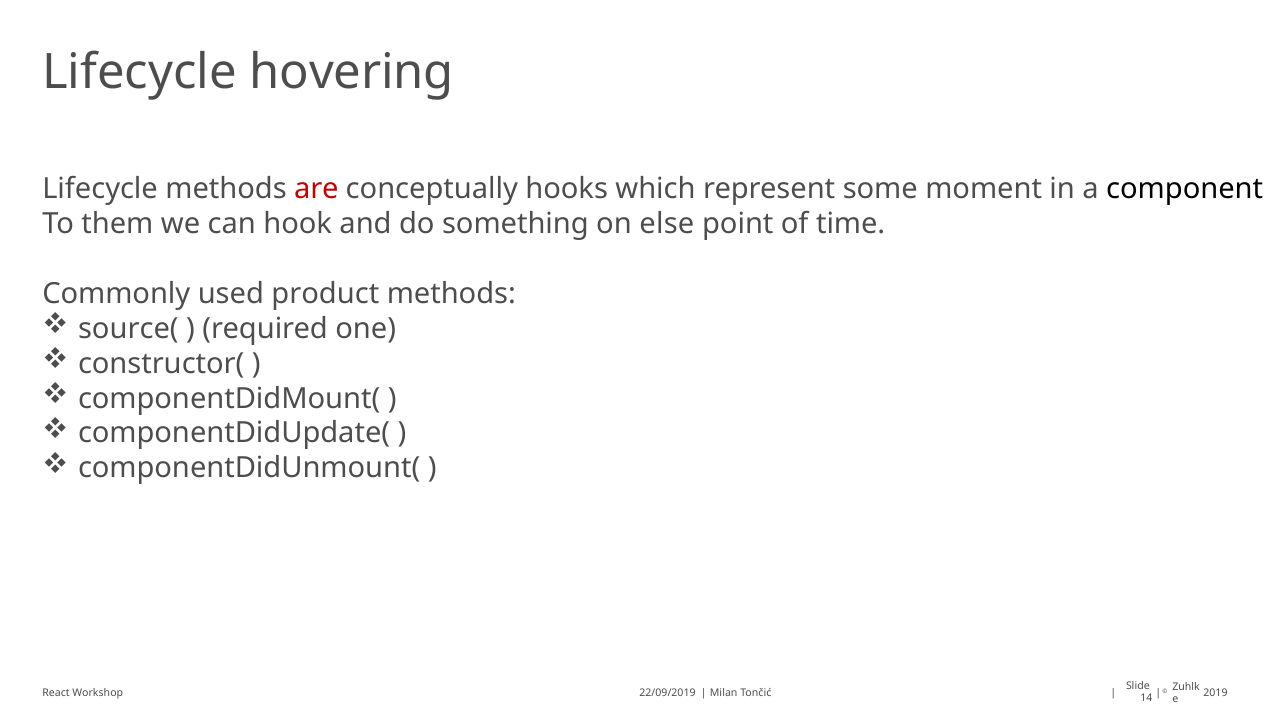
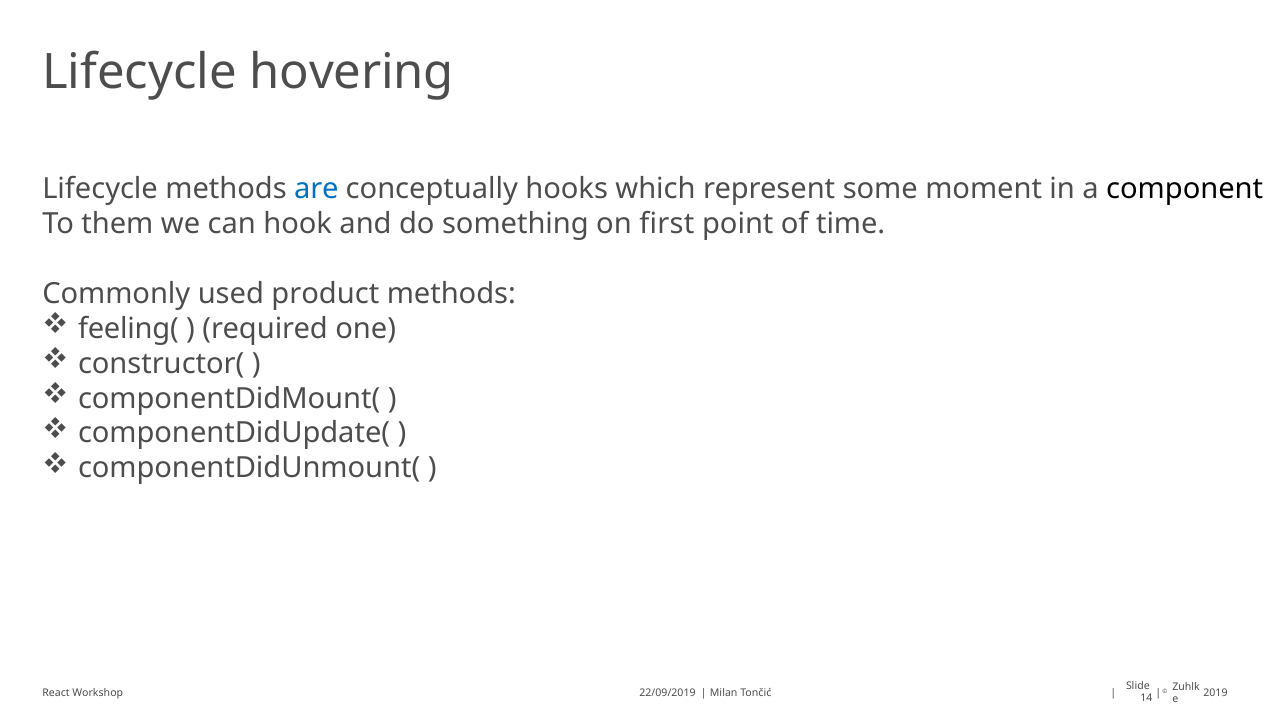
are colour: red -> blue (316, 189)
else: else -> first (667, 224)
source(: source( -> feeling( (128, 329)
